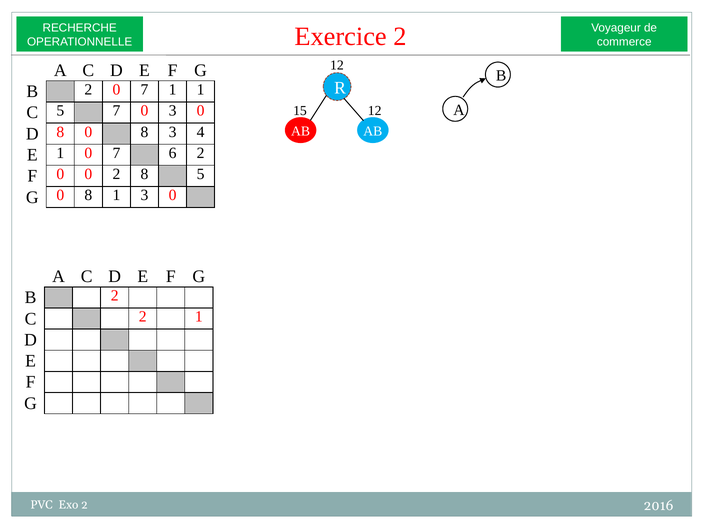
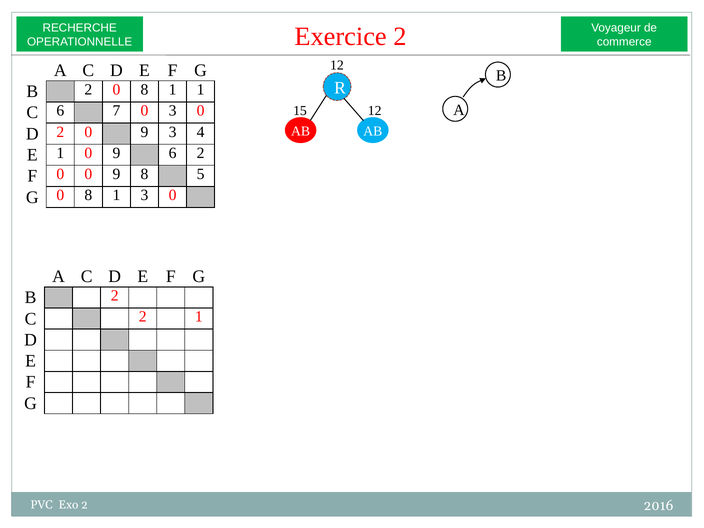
2 0 7: 7 -> 8 (144, 90)
C 5: 5 -> 6 (60, 111)
D 8: 8 -> 2 (60, 132)
8: 8 -> 9 (144, 132)
1 0 7: 7 -> 9 (116, 153)
0 0 2: 2 -> 9 (116, 174)
